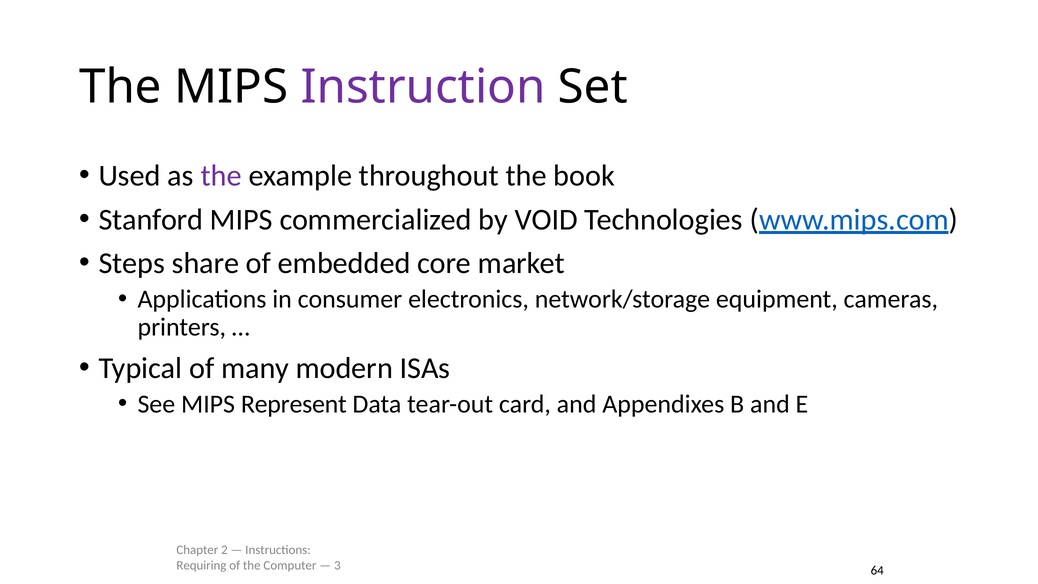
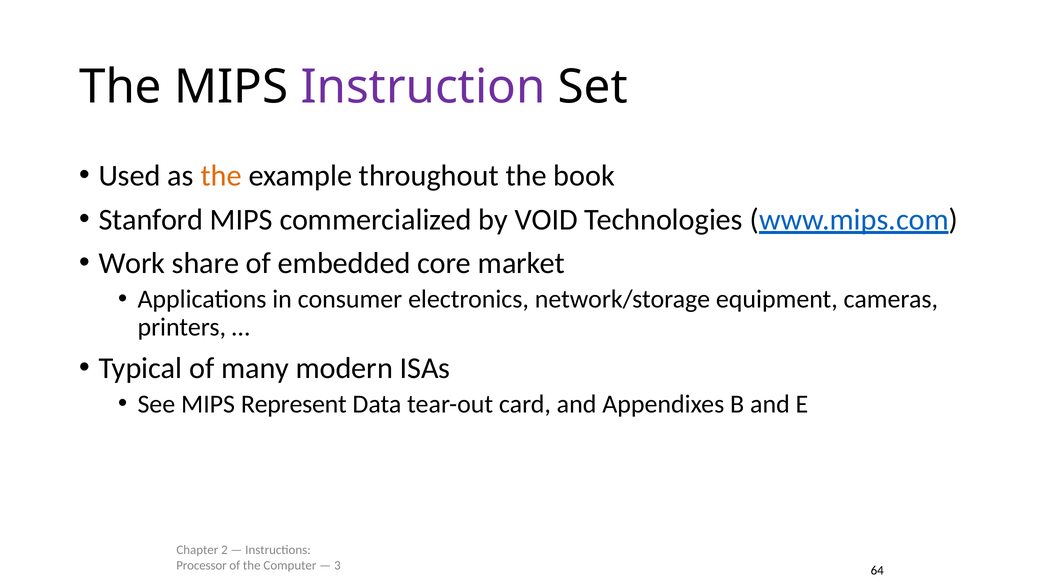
the colour: purple -> orange (221, 175)
Steps: Steps -> Work (132, 263)
Requiring: Requiring -> Processor (201, 565)
